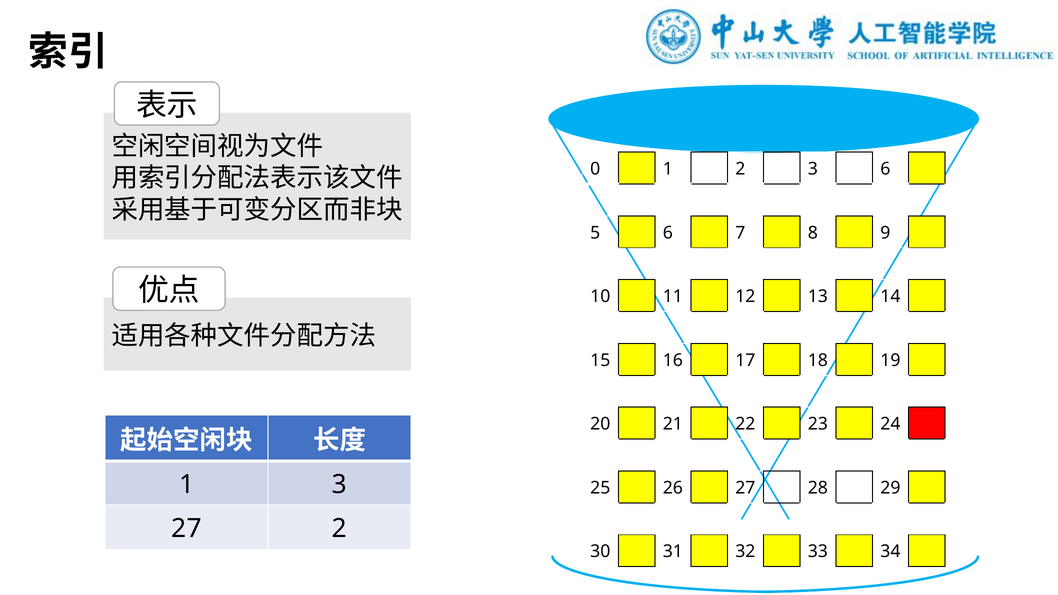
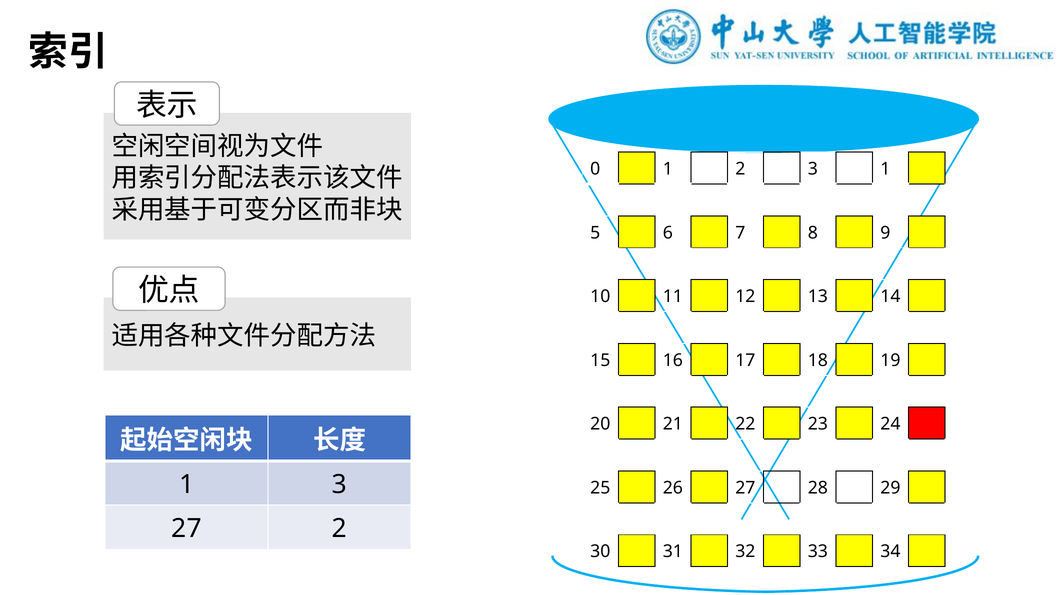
3 6: 6 -> 1 (885, 169)
